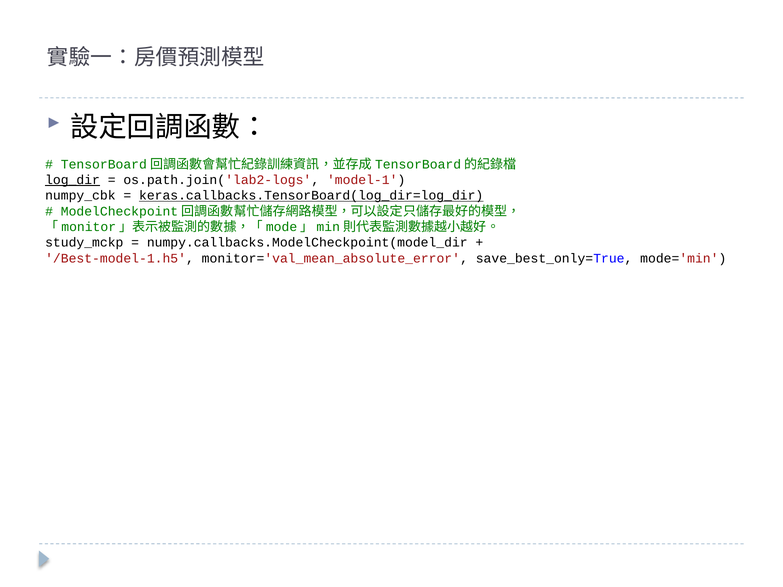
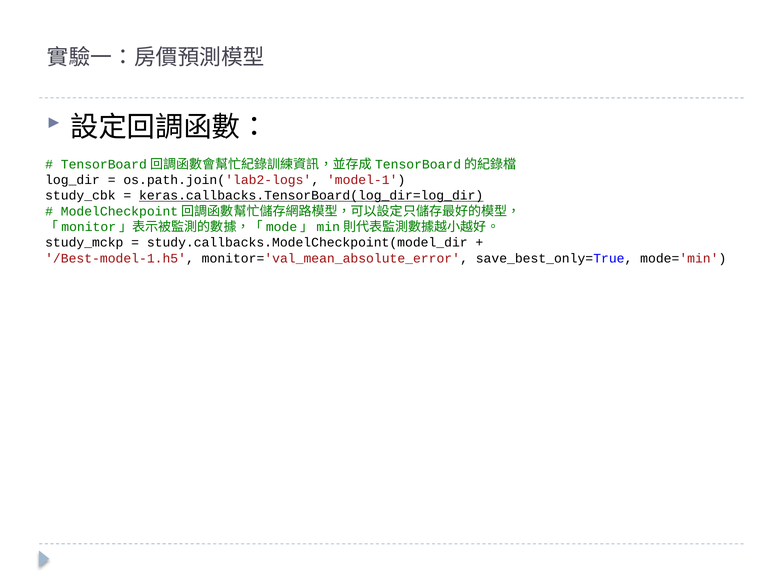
log_dir underline: present -> none (73, 180)
numpy_cbk: numpy_cbk -> study_cbk (80, 196)
numpy.callbacks.ModelCheckpoint(model_dir: numpy.callbacks.ModelCheckpoint(model_dir -> study.callbacks.ModelCheckpoint(model_dir (307, 243)
